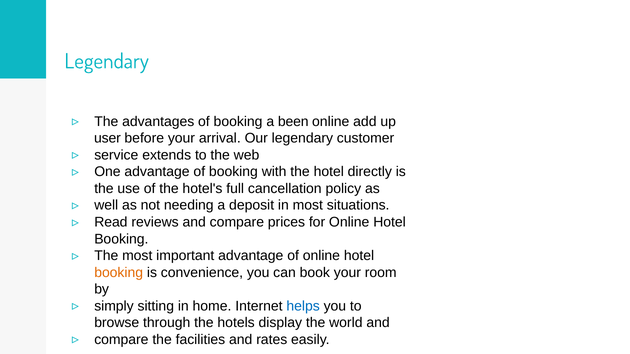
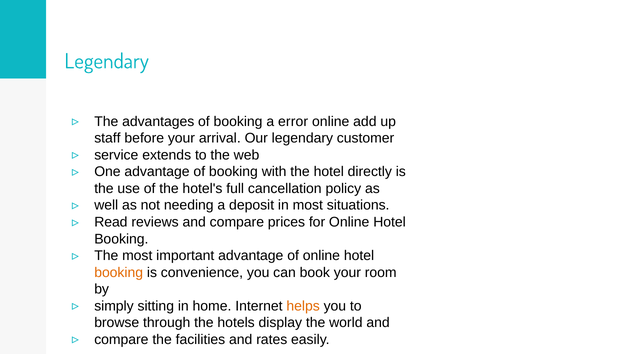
been: been -> error (293, 122)
user: user -> staff (107, 138)
helps colour: blue -> orange (303, 306)
